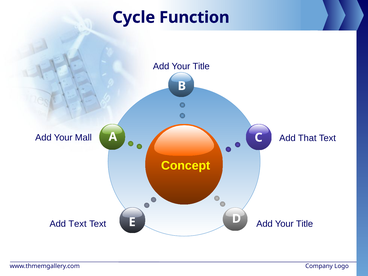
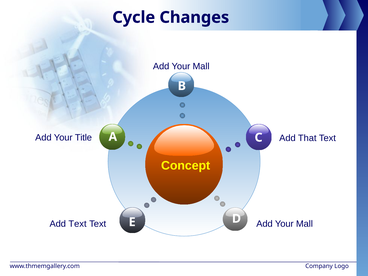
Function: Function -> Changes (194, 17)
Title: Title -> Mall (201, 66)
Mall: Mall -> Title (83, 138)
Text Add Your Title: Title -> Mall (304, 224)
